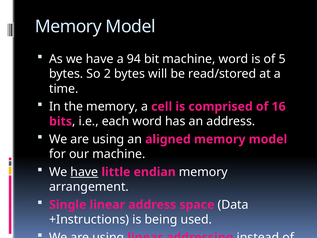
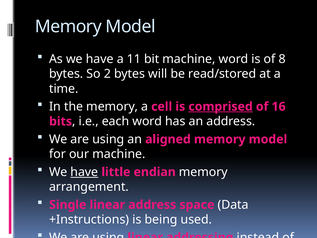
94: 94 -> 11 (134, 59)
5: 5 -> 8 (282, 59)
comprised underline: none -> present (221, 106)
